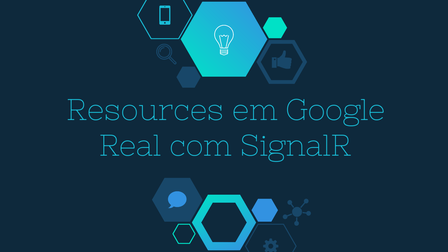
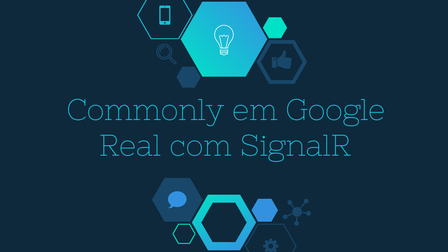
Resources: Resources -> Commonly (145, 110)
